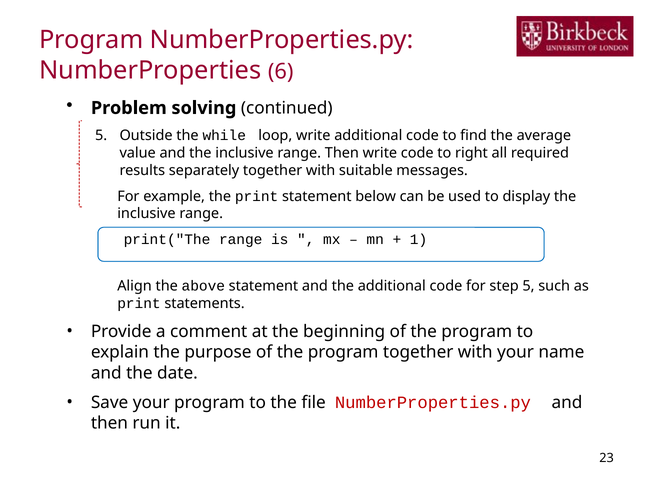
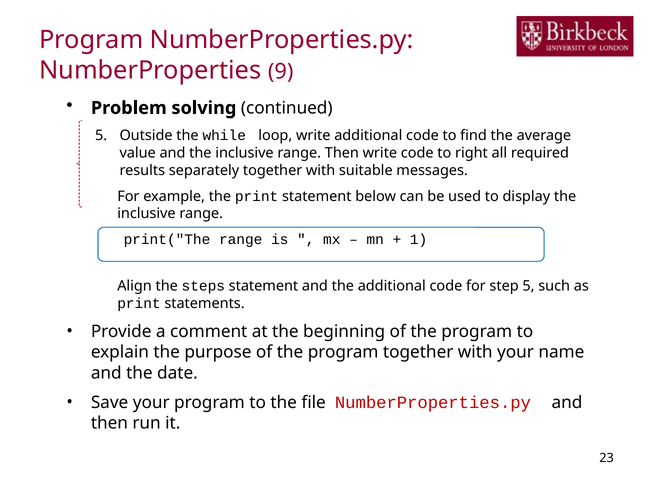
6: 6 -> 9 (281, 72)
above: above -> steps (203, 286)
